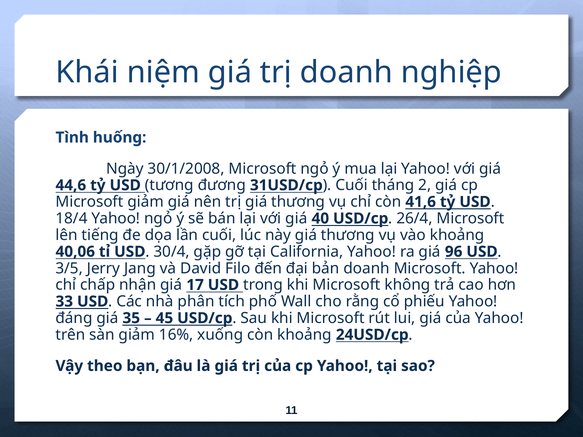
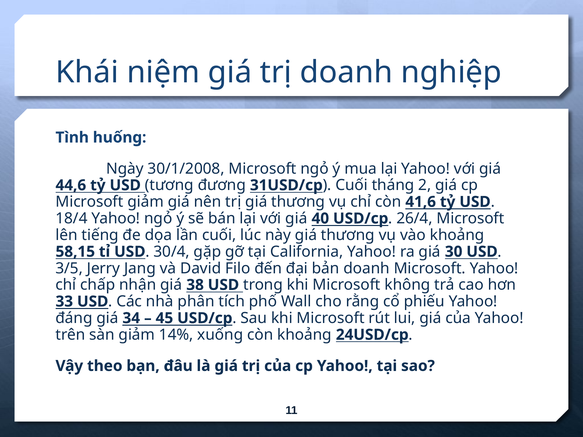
40,06: 40,06 -> 58,15 (75, 252)
96: 96 -> 30 (454, 252)
17: 17 -> 38 (195, 285)
35: 35 -> 34 (131, 318)
16%: 16% -> 14% (176, 335)
